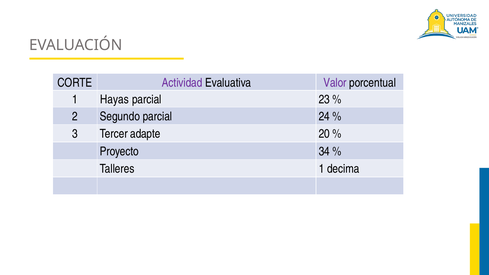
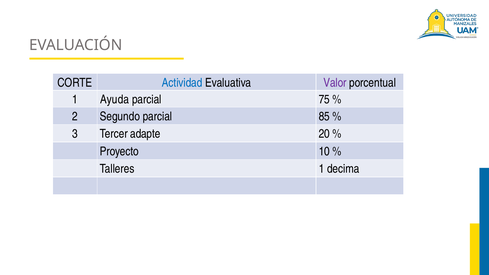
Actividad colour: purple -> blue (182, 83)
Hayas: Hayas -> Ayuda (114, 100)
23: 23 -> 75 (324, 100)
24: 24 -> 85 (324, 116)
34: 34 -> 10 (324, 151)
